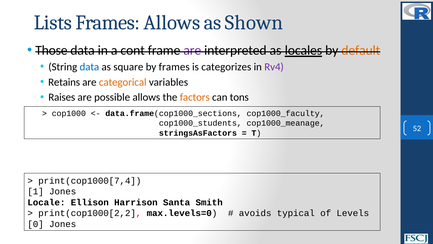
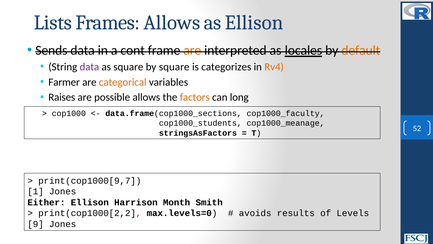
as Shown: Shown -> Ellison (254, 23)
Those: Those -> Sends (51, 50)
are colour: purple -> orange (192, 50)
data colour: blue -> purple (89, 67)
by frames: frames -> square (174, 67)
Rv4 colour: purple -> orange (274, 67)
Retains: Retains -> Farmer (64, 82)
tons: tons -> long (239, 97)
print(cop1000[7,4: print(cop1000[7,4 -> print(cop1000[9,7 (90, 180)
Locale: Locale -> Either (46, 202)
Santa: Santa -> Month (177, 202)
typical: typical -> results (296, 213)
0: 0 -> 9 (36, 224)
